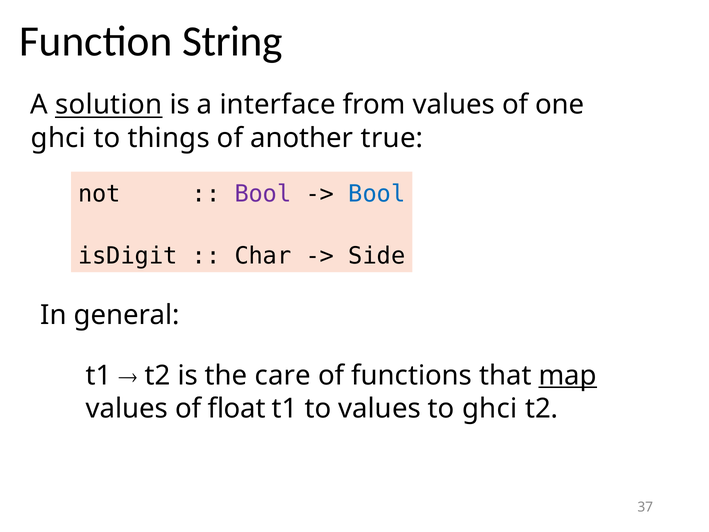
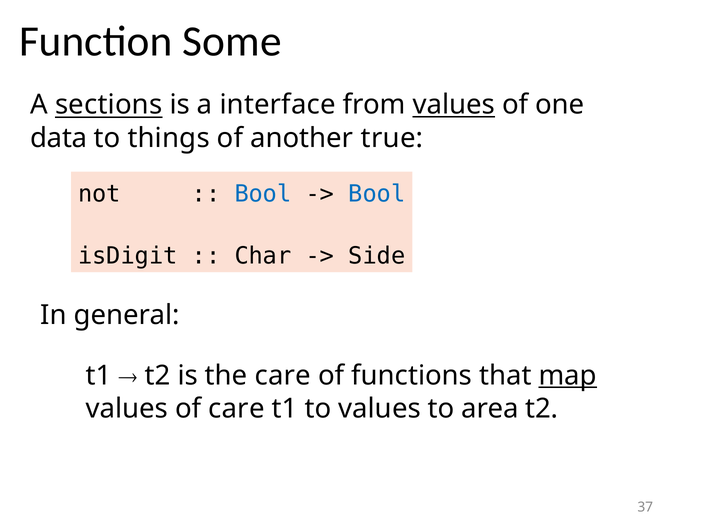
String: String -> Some (232, 41)
solution: solution -> sections (109, 105)
values underline: none -> present (454, 105)
ghci: ghci -> data (59, 138)
Bool colour: purple -> blue (263, 194)
of float: float -> care (237, 408)
to ghci: ghci -> area (490, 408)
